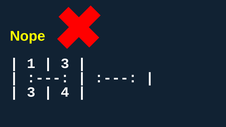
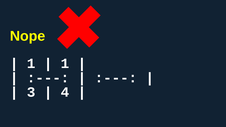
3: 3 -> 1 (65, 63)
